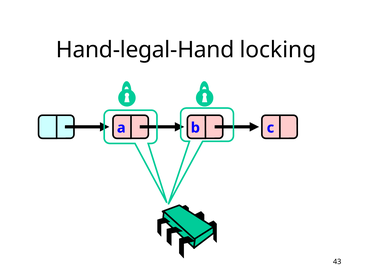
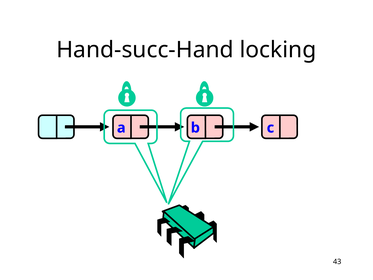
Hand-legal-Hand: Hand-legal-Hand -> Hand-succ-Hand (145, 50)
